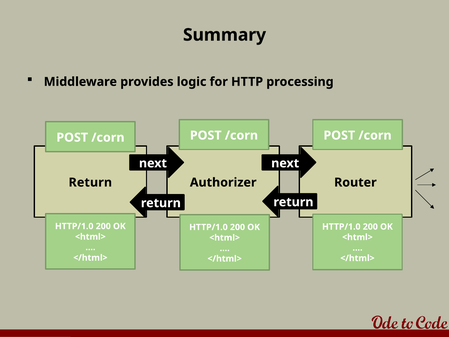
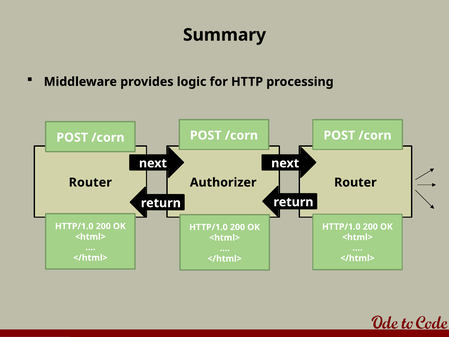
Return: Return -> Router (90, 182)
